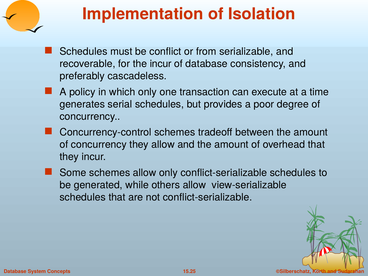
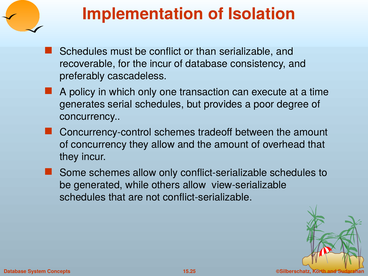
from: from -> than (206, 52)
